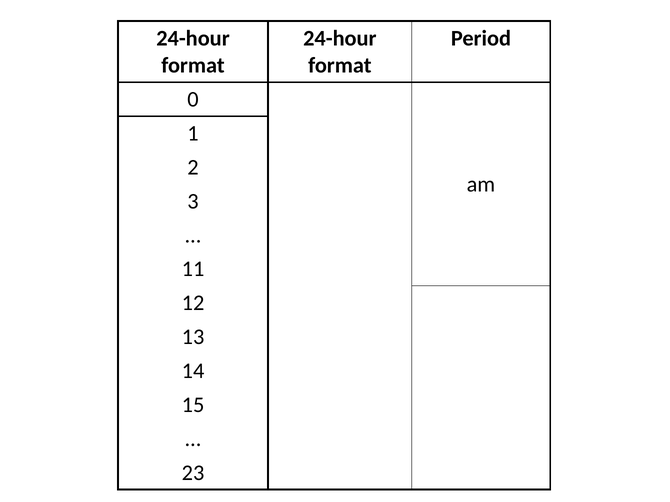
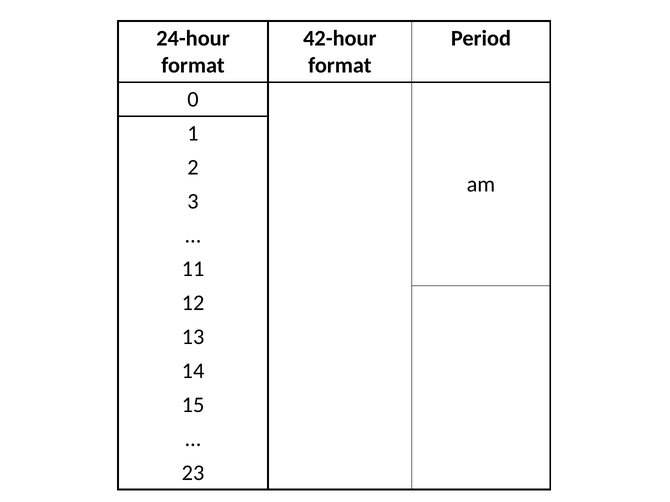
24-hour: 24-hour -> 42-hour (340, 38)
